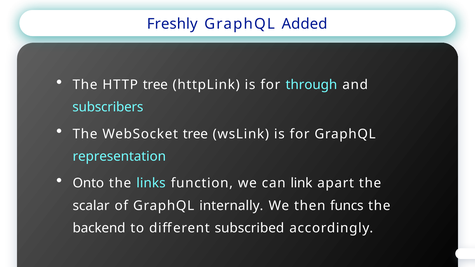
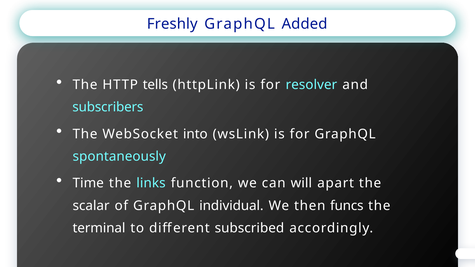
HTTP tree: tree -> tells (155, 85)
through: through -> resolver (311, 85)
WebSocket tree: tree -> into (195, 134)
representation: representation -> spontaneously (119, 156)
Onto: Onto -> Time (88, 183)
link: link -> will (301, 183)
internally: internally -> individual (231, 206)
backend: backend -> terminal (99, 228)
